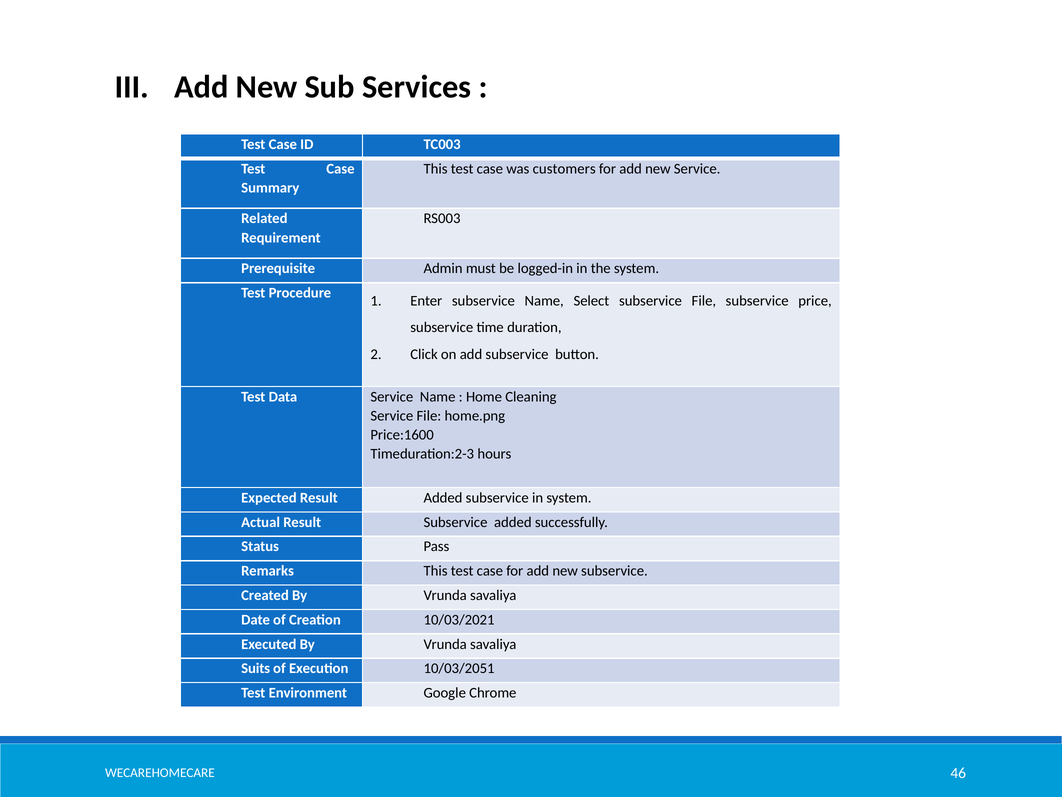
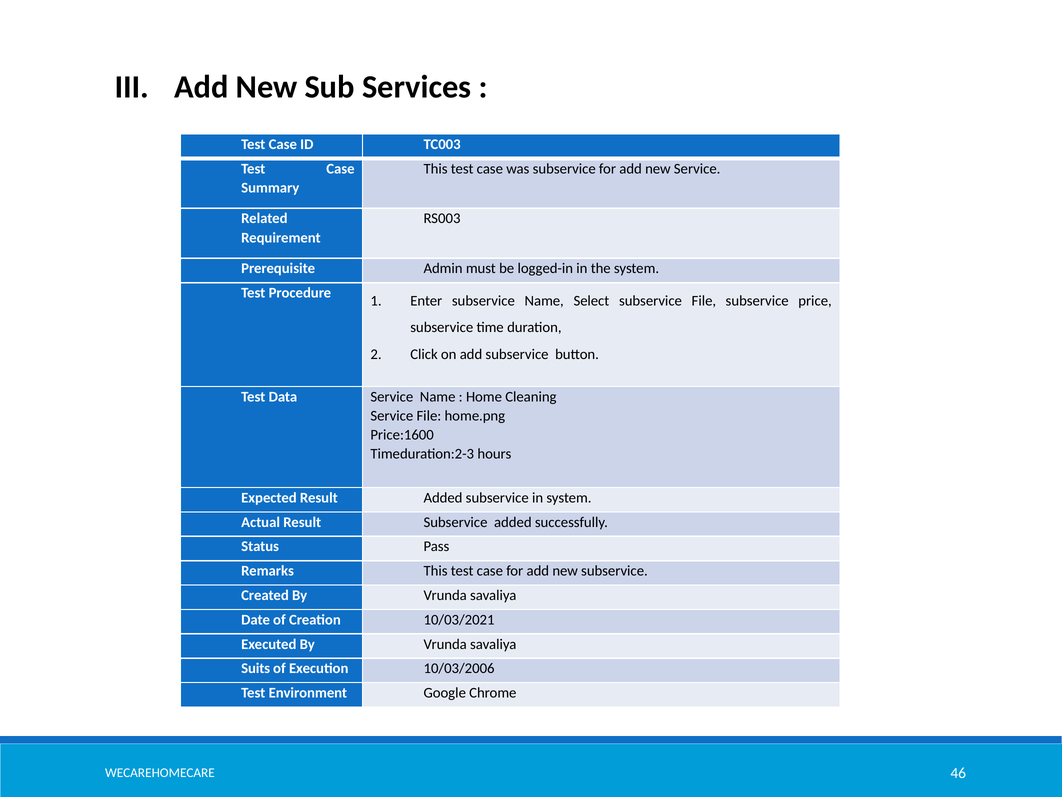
was customers: customers -> subservice (564, 169)
10/03/2051: 10/03/2051 -> 10/03/2006 (459, 668)
